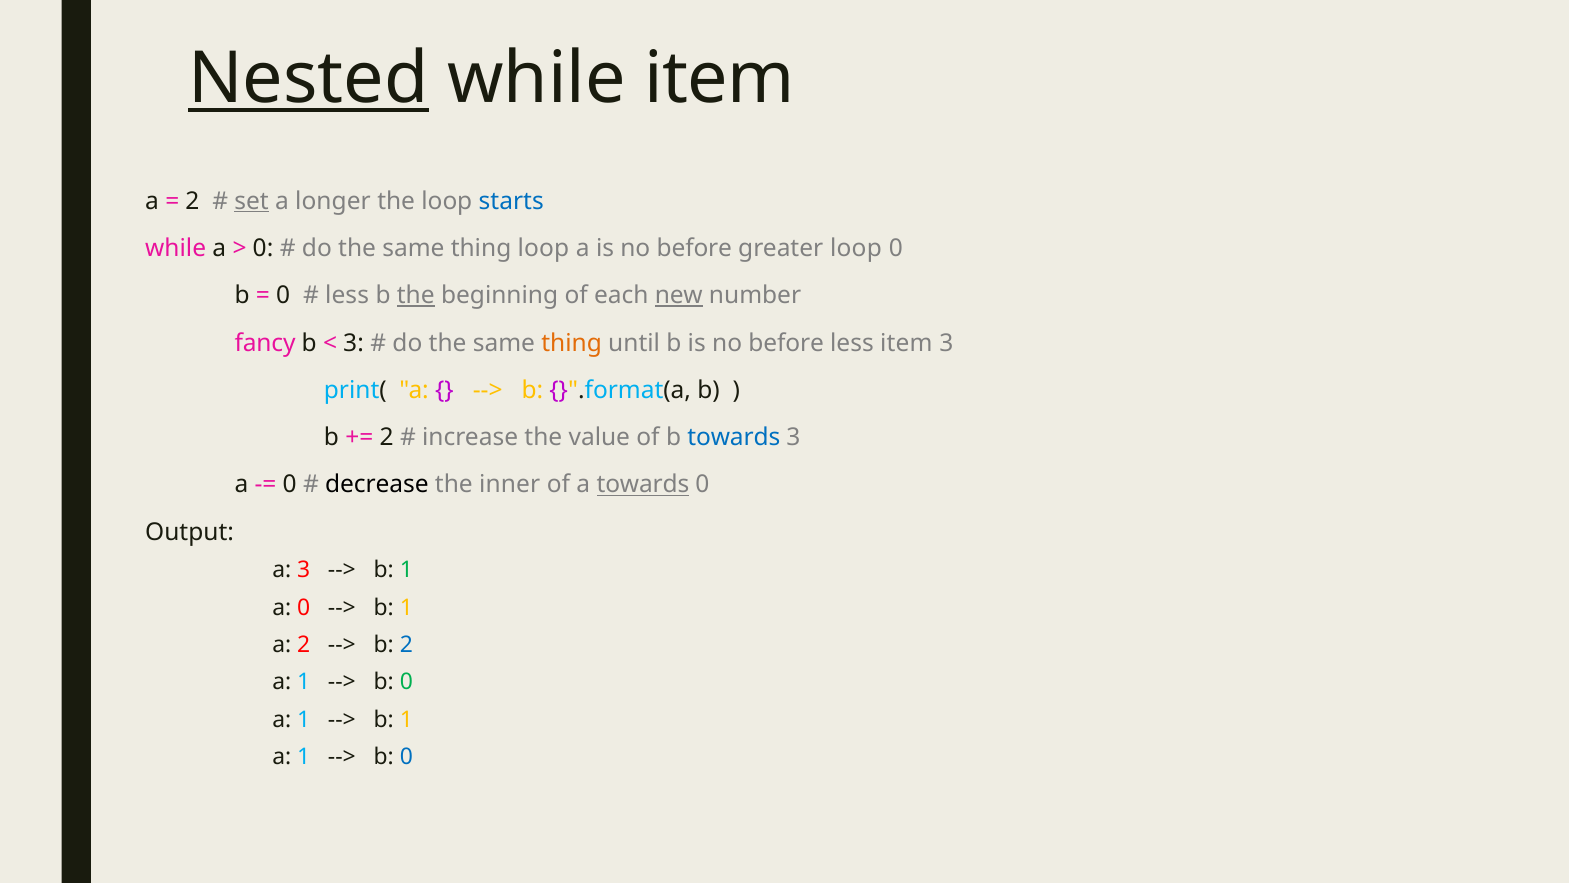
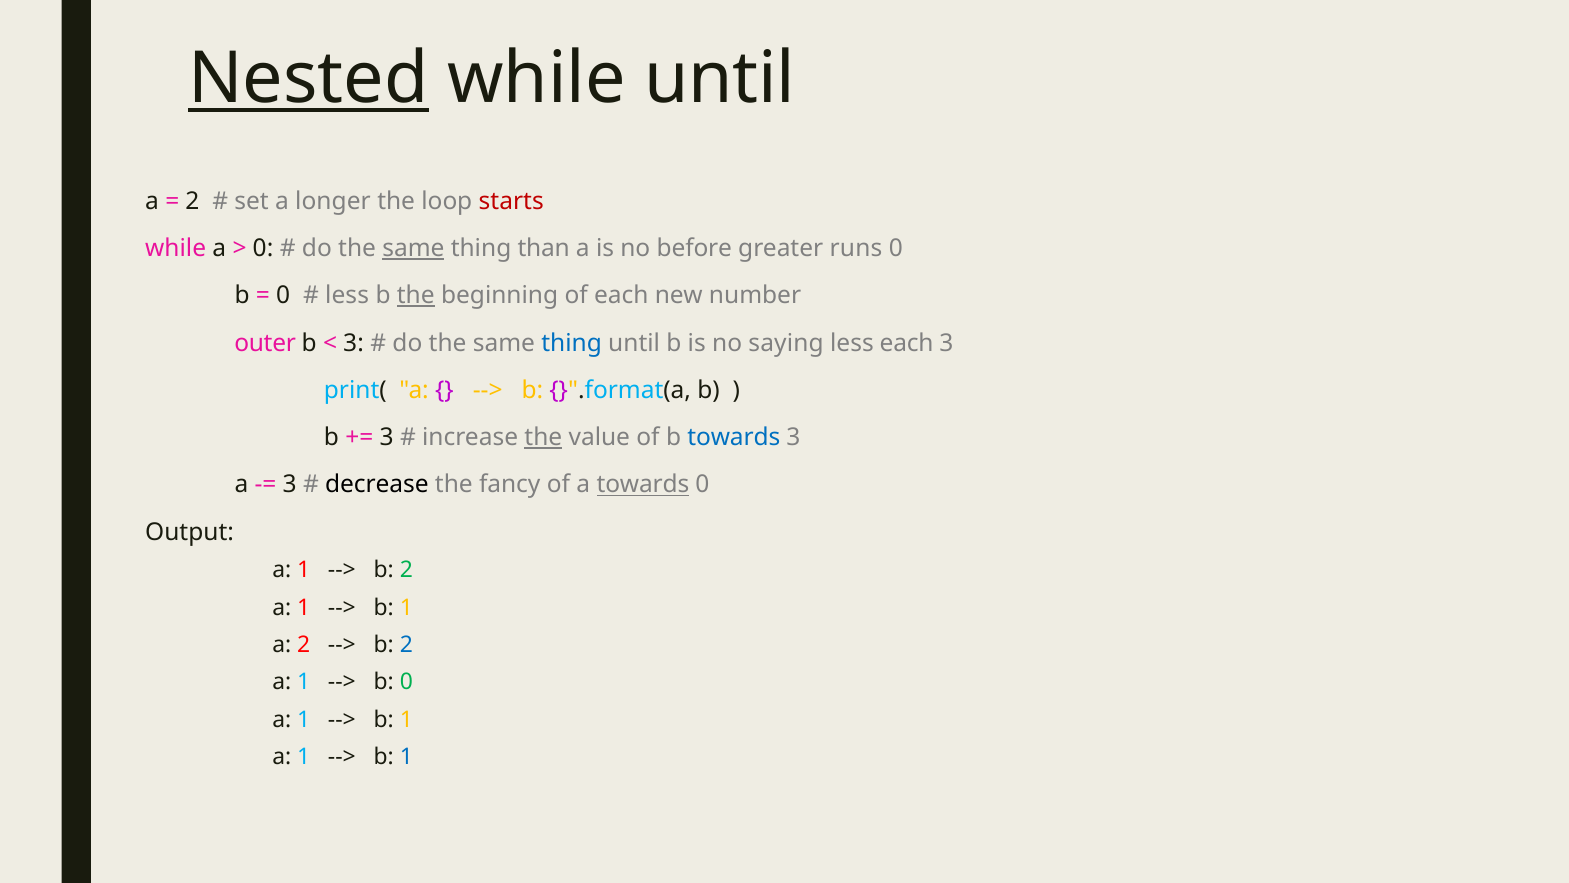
while item: item -> until (720, 79)
set underline: present -> none (252, 201)
starts colour: blue -> red (511, 201)
same underline: none -> present (413, 248)
thing loop: loop -> than (544, 248)
greater loop: loop -> runs (856, 248)
new underline: present -> none (679, 295)
fancy: fancy -> outer (265, 343)
thing colour: orange -> blue (572, 343)
b is no before: before -> saying (786, 343)
less item: item -> each (907, 343)
2: 2 -> 3 (387, 437)
the underline: none -> present (543, 437)
0: 0 -> 3 (290, 485)
inner: inner -> fancy (510, 485)
3: 3 -> 1 (304, 570)
1: 1 -> 2 (407, 570)
0: 0 -> 1 (304, 607)
0: 0 -> 1 (407, 756)
